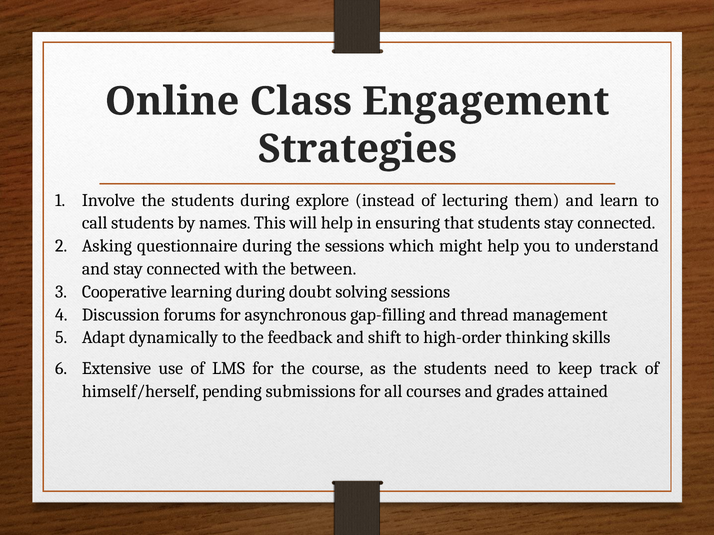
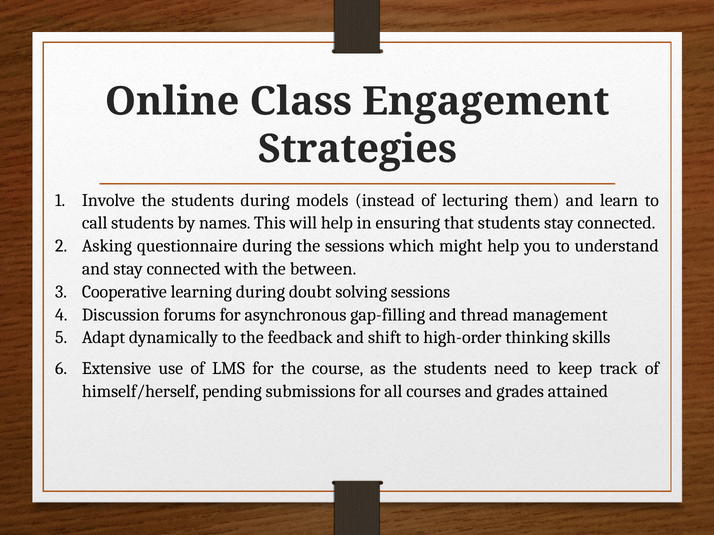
explore: explore -> models (322, 200)
